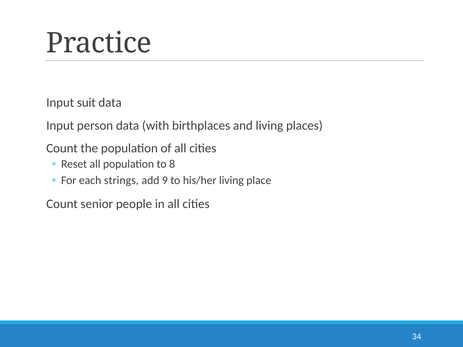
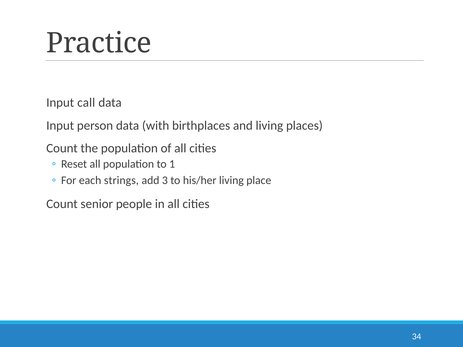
suit: suit -> call (86, 103)
8: 8 -> 1 (172, 164)
9: 9 -> 3 (165, 181)
